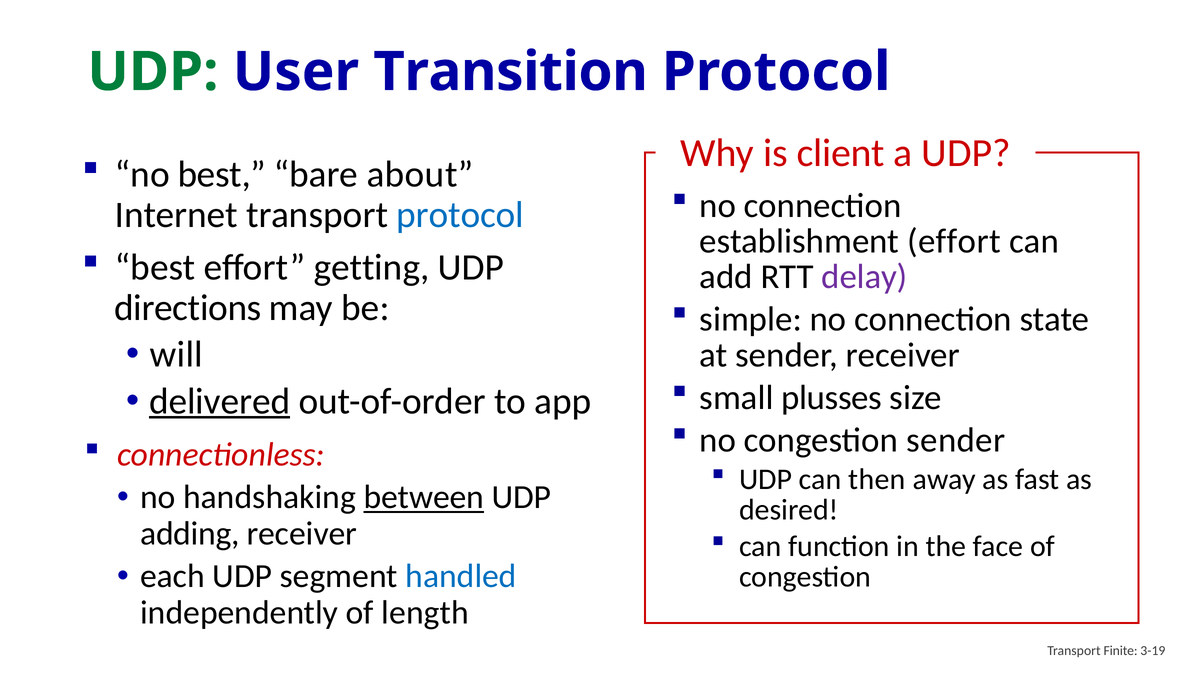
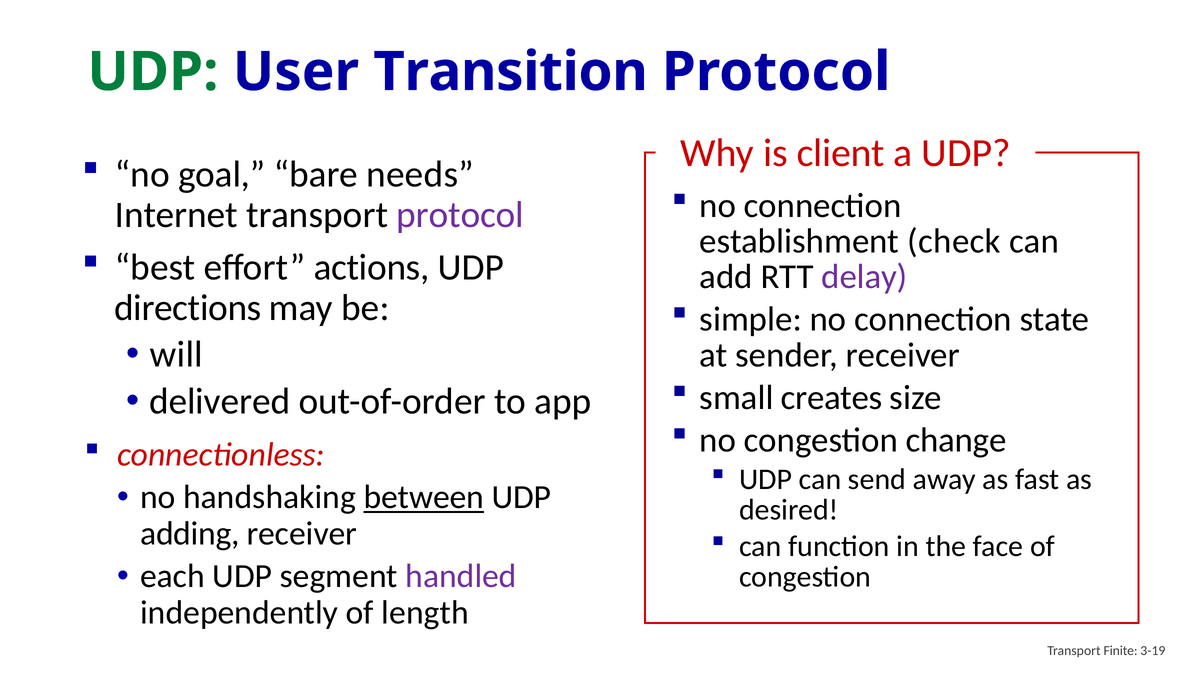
no best: best -> goal (222, 174)
about: about -> needs (420, 174)
protocol colour: blue -> purple (460, 215)
establishment effort: effort -> check (954, 241)
getting: getting -> actions (372, 268)
plusses: plusses -> creates (832, 398)
delivered underline: present -> none (220, 401)
congestion sender: sender -> change (956, 440)
then: then -> send (877, 480)
handled colour: blue -> purple (461, 577)
